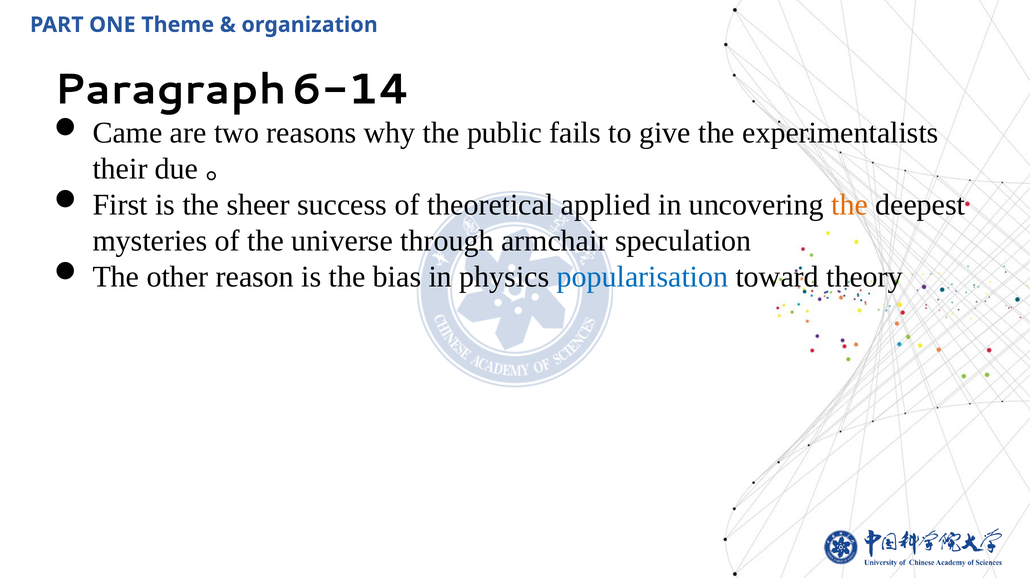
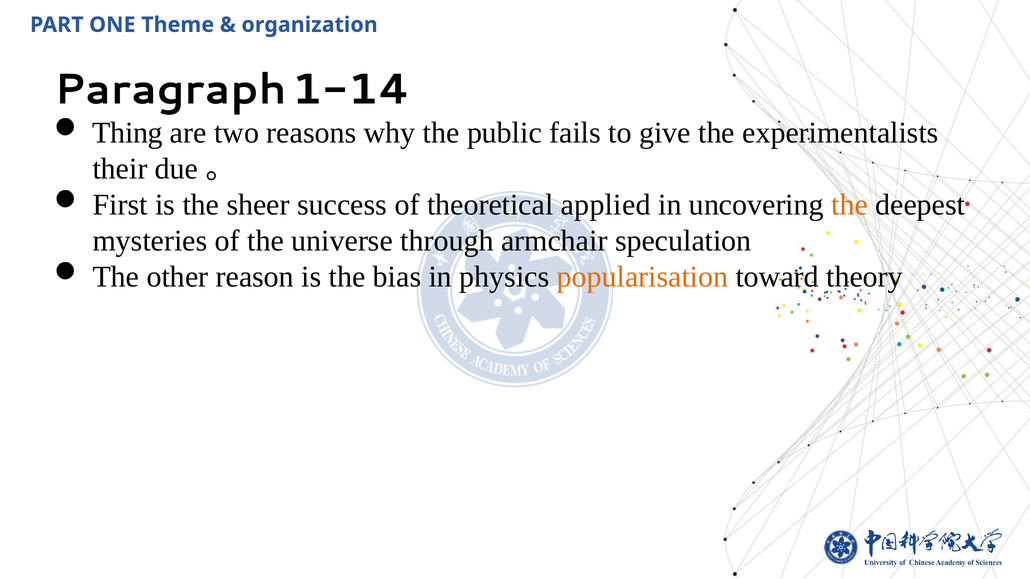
6-14: 6-14 -> 1-14 (351, 90)
Came: Came -> Thing (128, 133)
popularisation colour: blue -> orange (643, 277)
